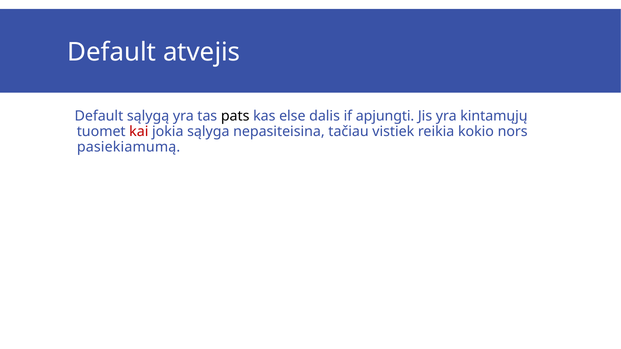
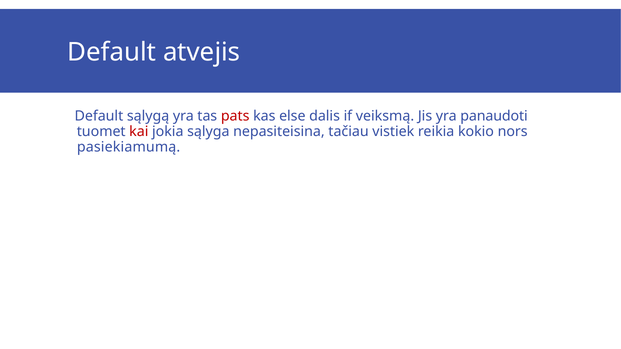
pats colour: black -> red (235, 116)
apjungti: apjungti -> veiksmą (385, 116)
kintamųjų: kintamųjų -> panaudoti (494, 116)
